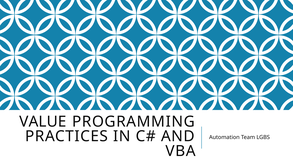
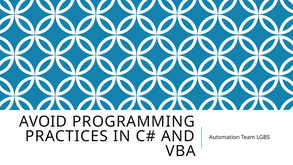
VALUE: VALUE -> AVOID (43, 121)
